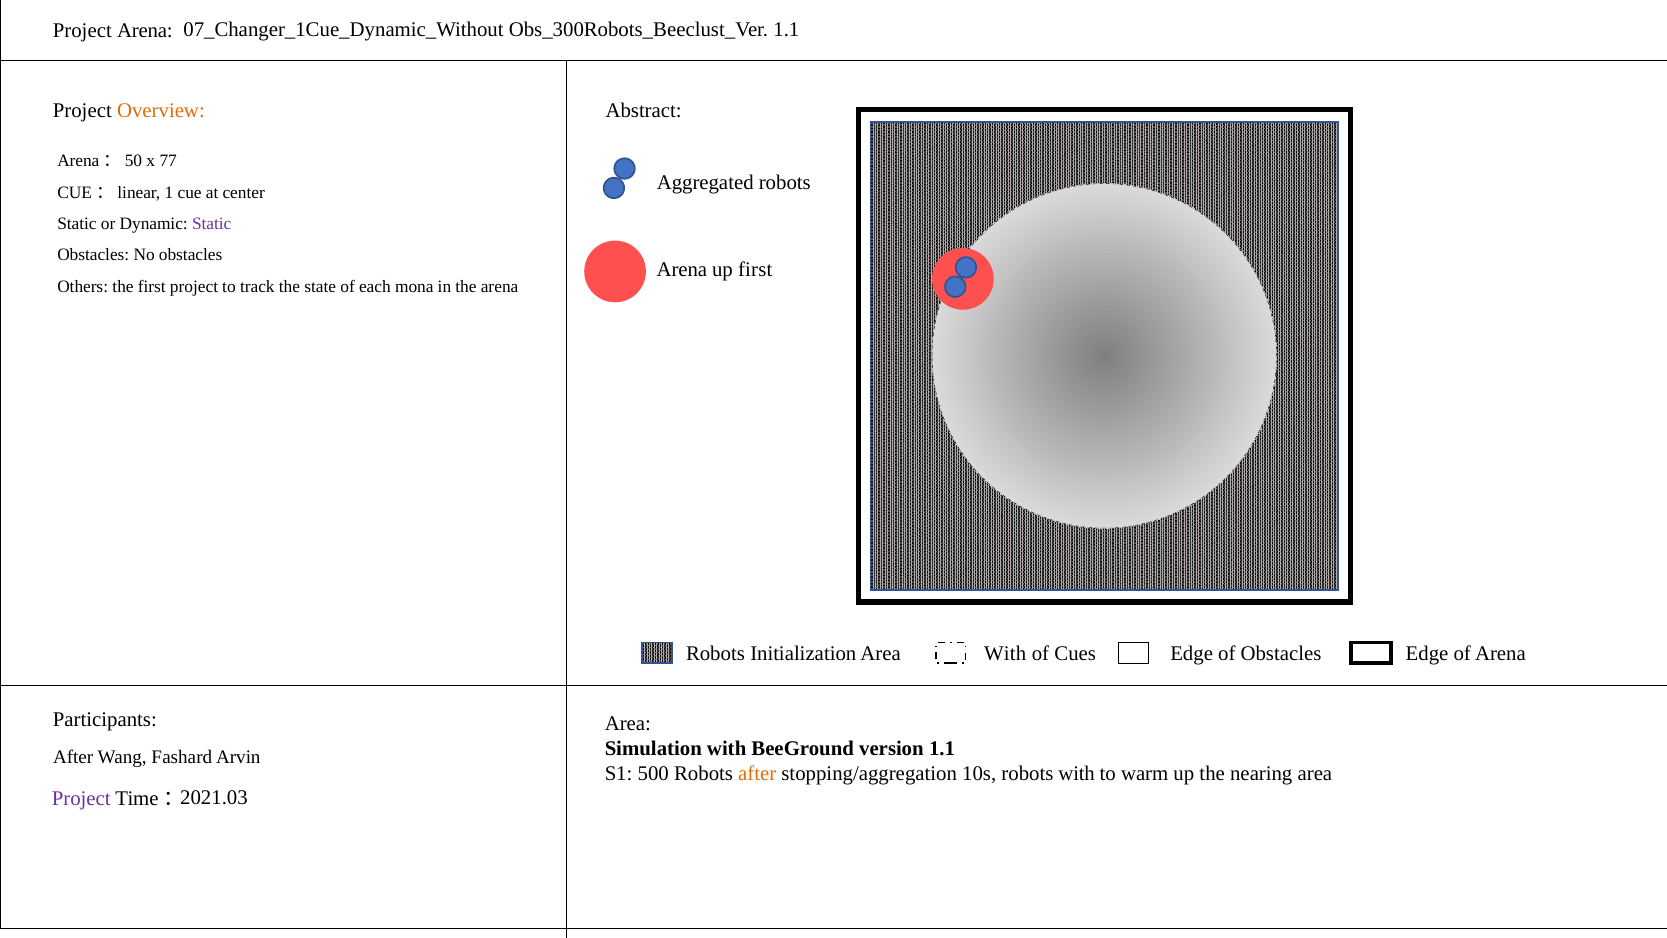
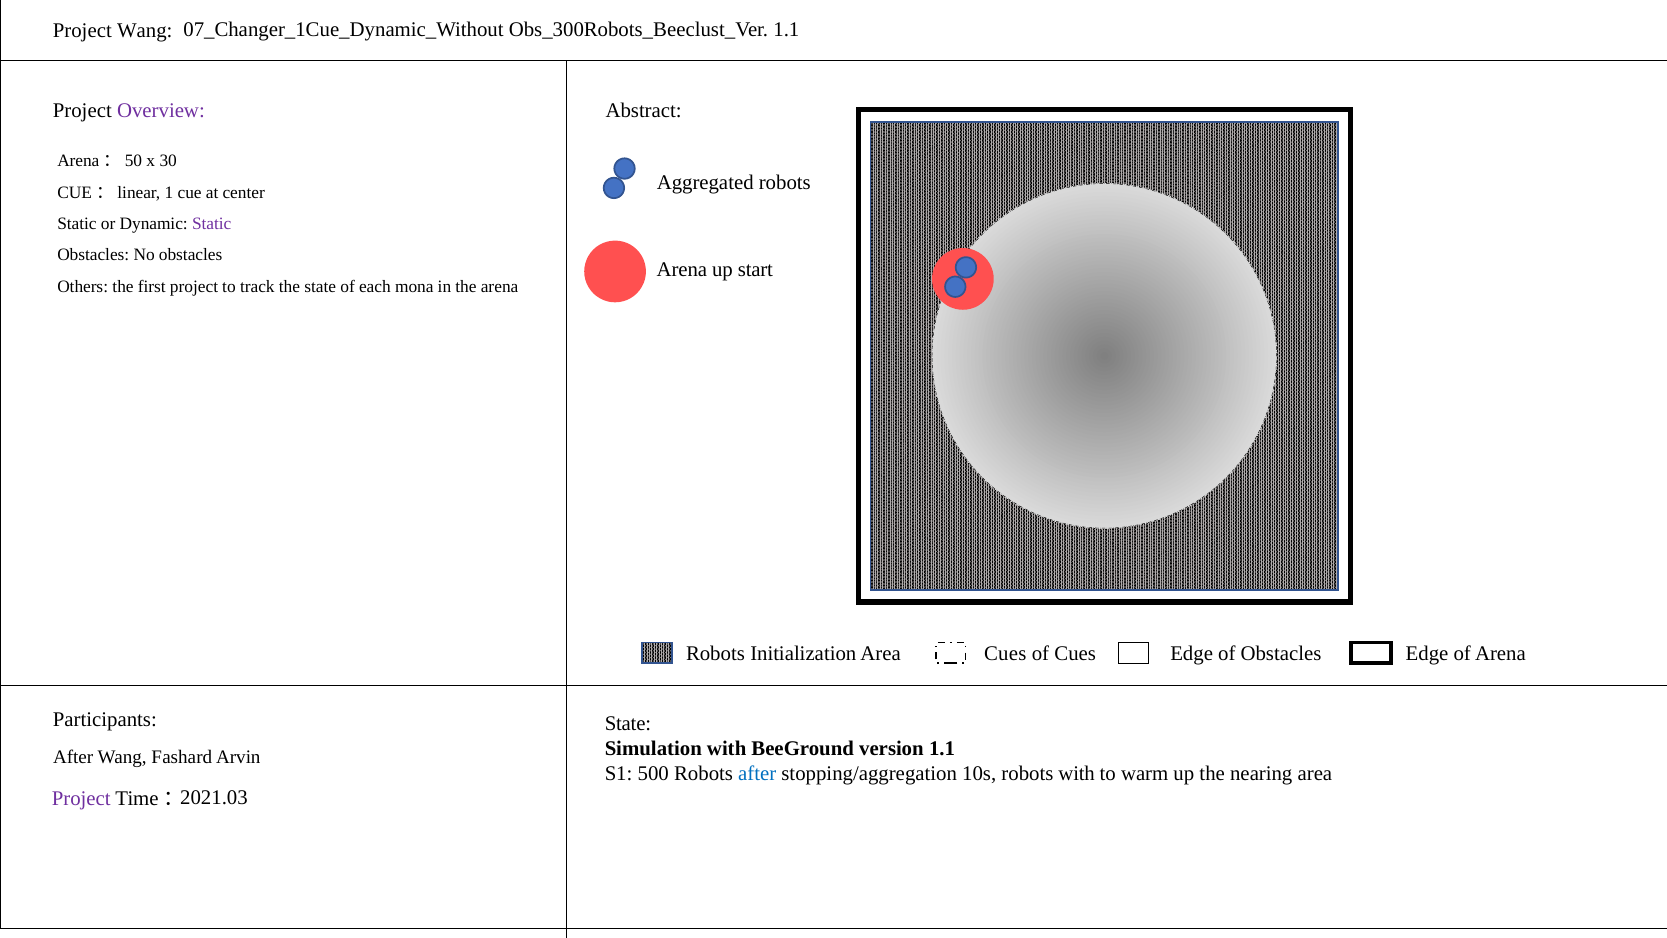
Project Arena: Arena -> Wang (145, 30)
Overview colour: orange -> purple (161, 111)
77: 77 -> 30 (168, 161)
up first: first -> start (755, 270)
Area With: With -> Cues (1005, 654)
Area: Area -> State (628, 724)
after colour: orange -> blue (757, 774)
